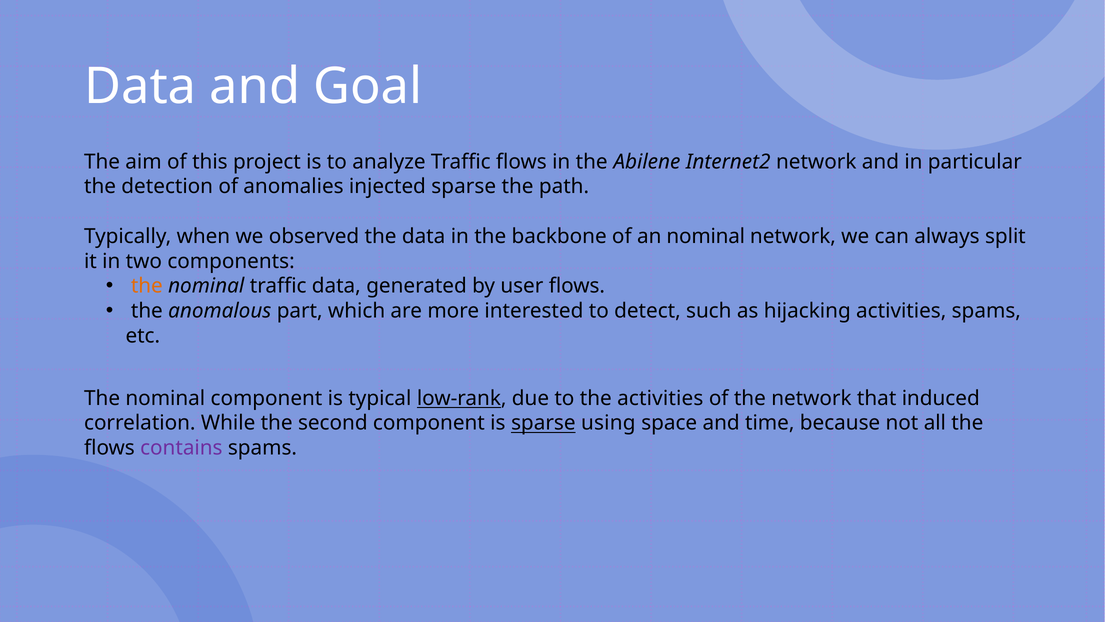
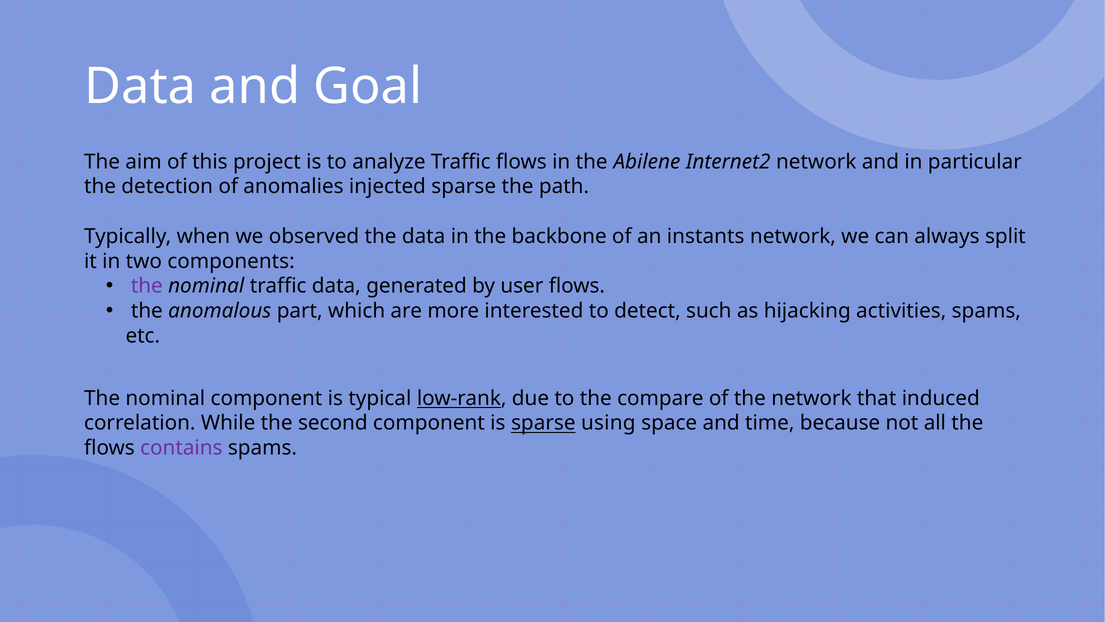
an nominal: nominal -> instants (706, 236)
the colour: orange -> purple (147, 286)
the activities: activities -> compare (660, 398)
